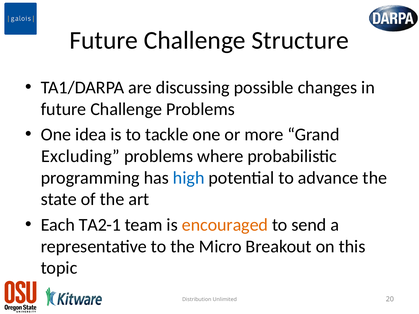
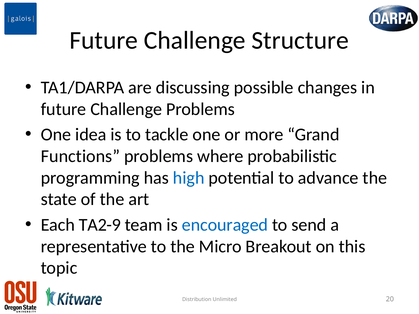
Excluding: Excluding -> Functions (80, 156)
TA2-1: TA2-1 -> TA2-9 (100, 225)
encouraged colour: orange -> blue (225, 225)
